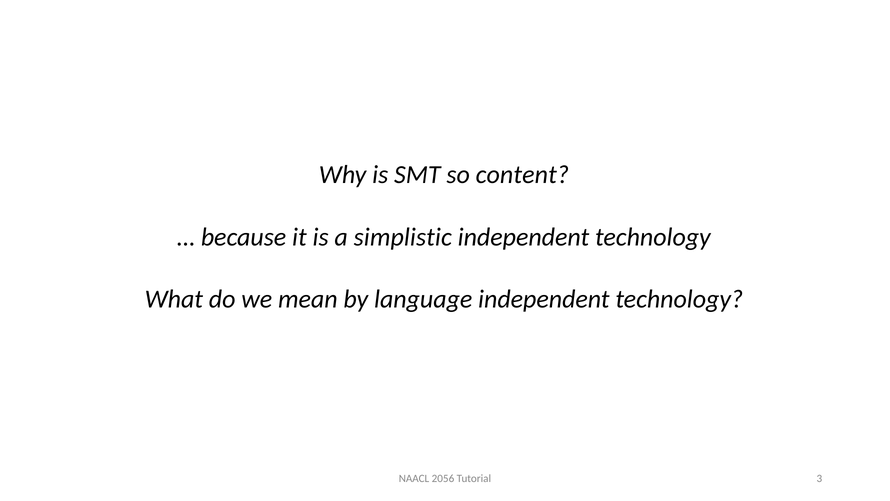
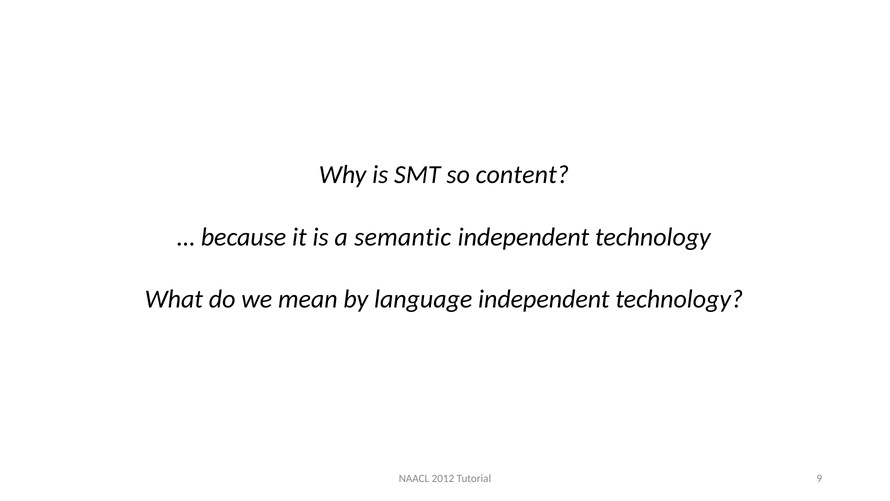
simplistic: simplistic -> semantic (403, 237)
2056: 2056 -> 2012 (443, 478)
3: 3 -> 9 (819, 478)
